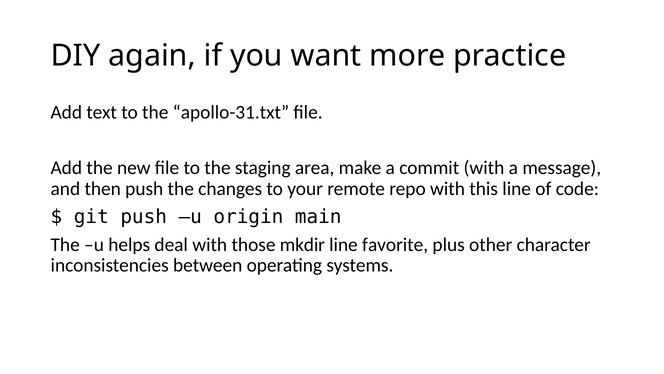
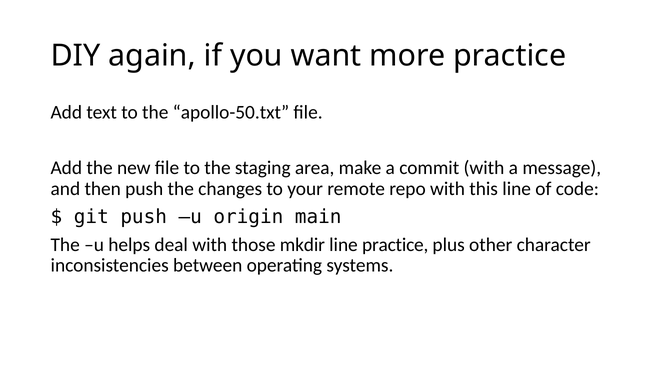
apollo-31.txt: apollo-31.txt -> apollo-50.txt (231, 112)
line favorite: favorite -> practice (395, 244)
